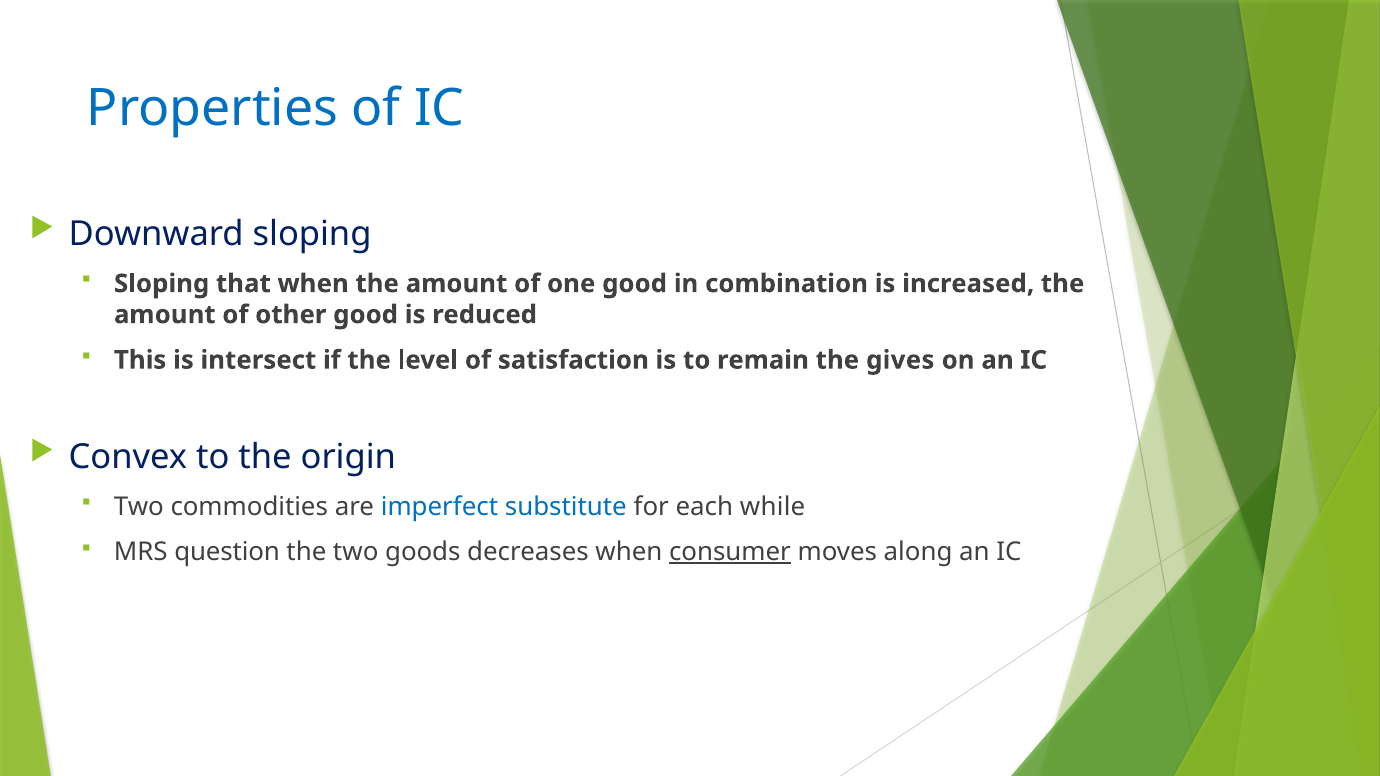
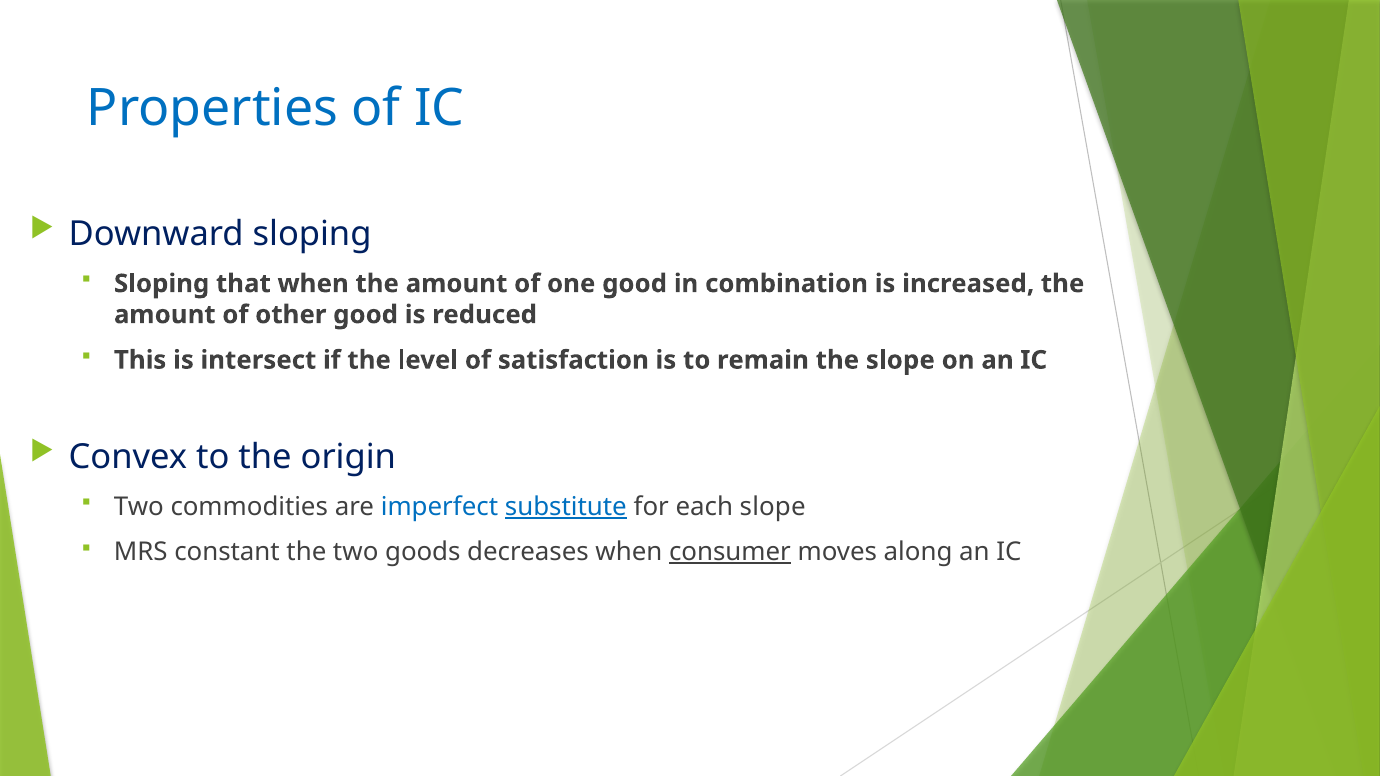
the gives: gives -> slope (900, 360)
substitute underline: none -> present (566, 507)
each while: while -> slope (773, 507)
question: question -> constant (227, 552)
